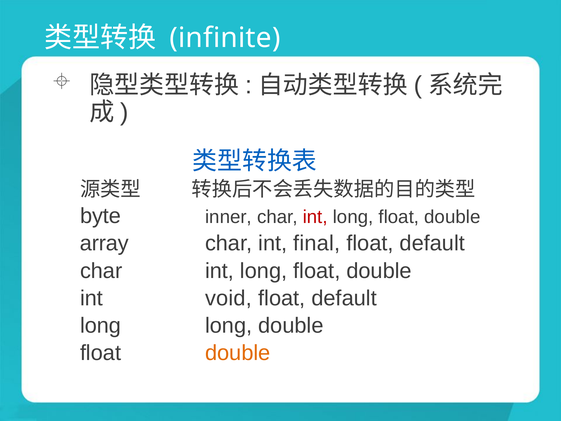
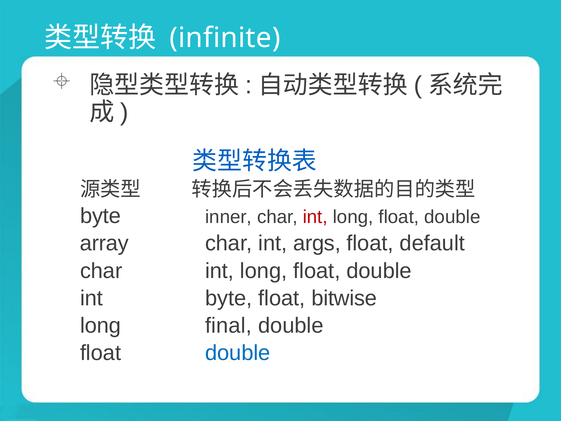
final: final -> args (317, 243)
int void: void -> byte (229, 298)
default: default -> bitwise (344, 298)
long long: long -> final (228, 325)
double colour: orange -> blue (238, 353)
